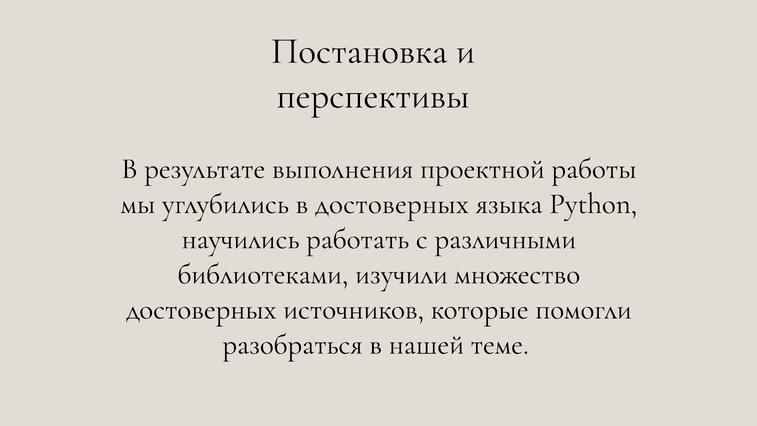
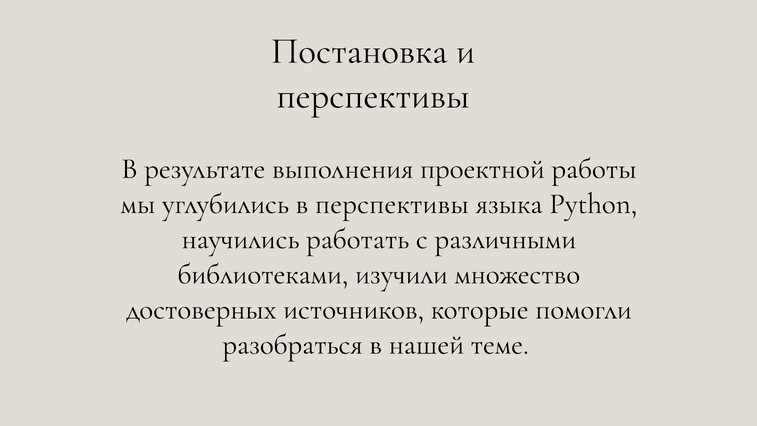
в достоверных: достоверных -> перспективы (392, 203)
